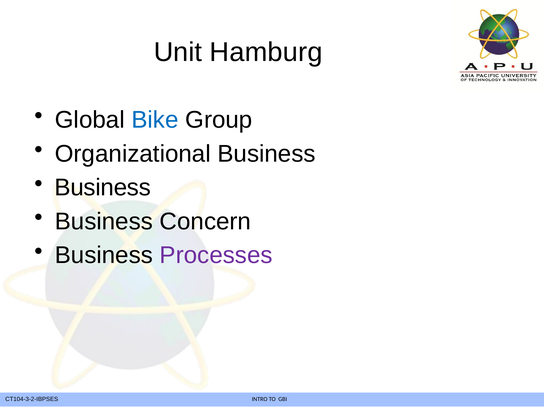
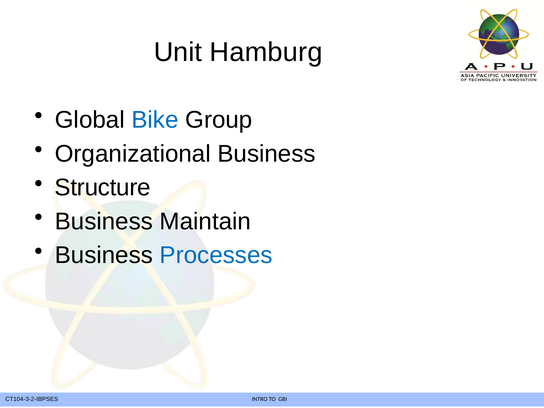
Business: Business -> Structure (103, 188)
Concern: Concern -> Maintain (205, 221)
Processes colour: purple -> blue (216, 255)
